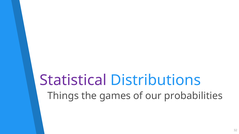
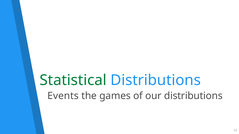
Statistical colour: purple -> green (73, 80)
Things: Things -> Events (63, 96)
our probabilities: probabilities -> distributions (193, 96)
